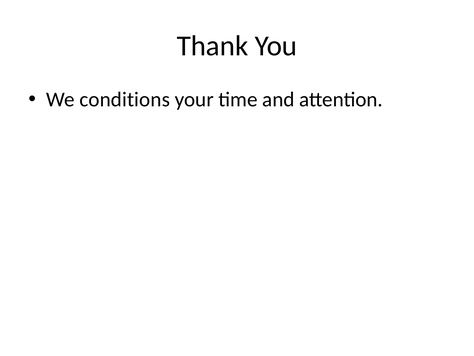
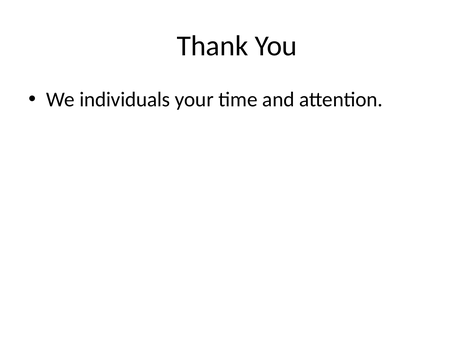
conditions: conditions -> individuals (125, 99)
